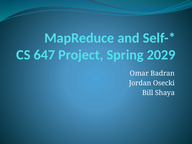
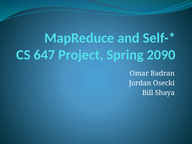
2029: 2029 -> 2090 (161, 55)
